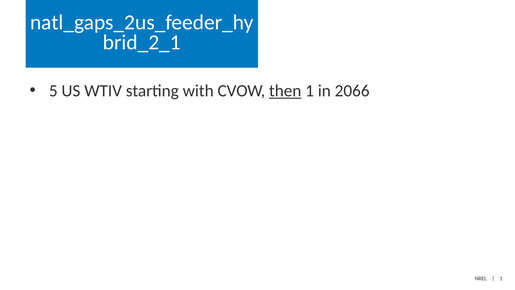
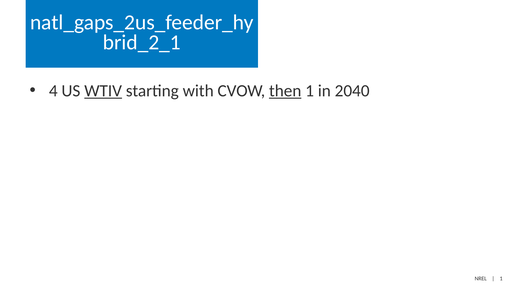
5: 5 -> 4 (53, 91)
WTIV underline: none -> present (103, 91)
2066: 2066 -> 2040 (352, 91)
